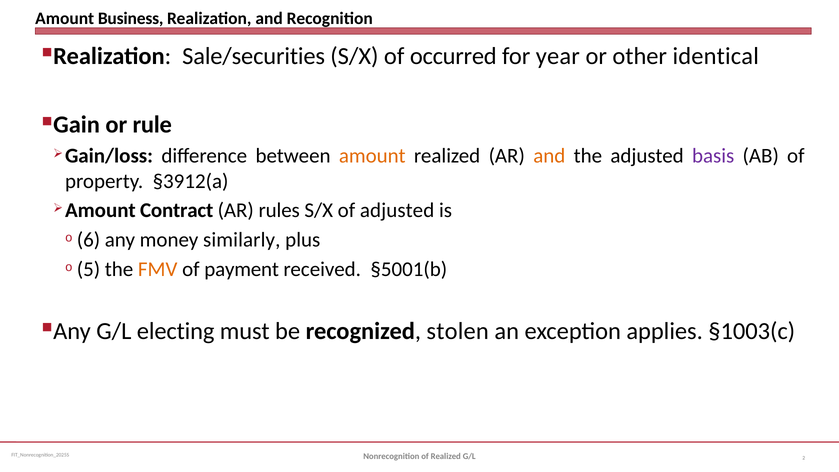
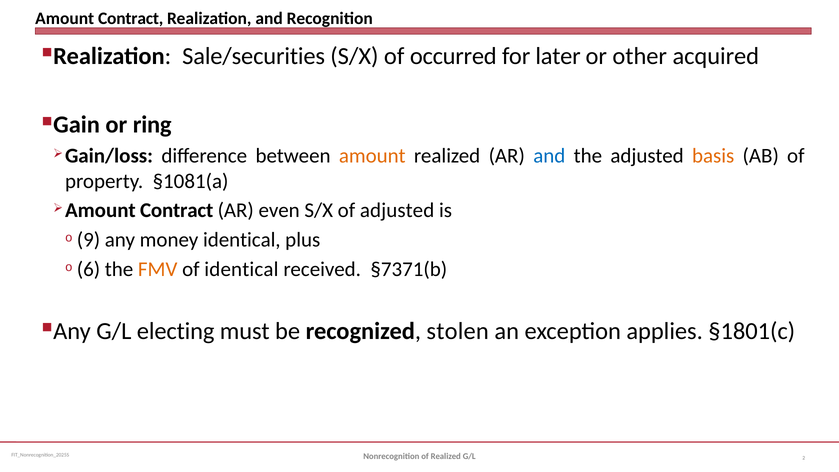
Amount Business: Business -> Contract (131, 19)
year: year -> later (558, 56)
identical: identical -> acquired (716, 56)
rule: rule -> ring (152, 125)
and colour: orange -> blue (549, 156)
basis colour: purple -> orange (713, 156)
§3912(a: §3912(a -> §1081(a (191, 181)
rules: rules -> even (279, 211)
6: 6 -> 9 (88, 240)
money similarly: similarly -> identical (242, 240)
5: 5 -> 6 (88, 269)
of payment: payment -> identical (241, 269)
§5001(b: §5001(b -> §7371(b (409, 269)
§1003(c: §1003(c -> §1801(c (752, 331)
